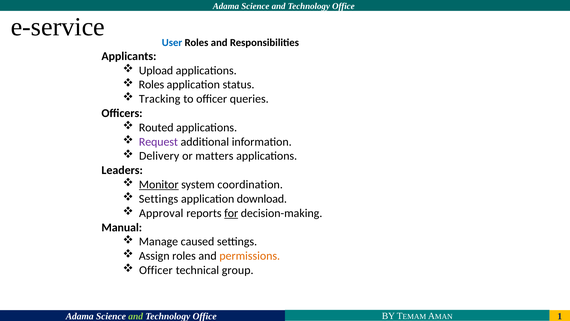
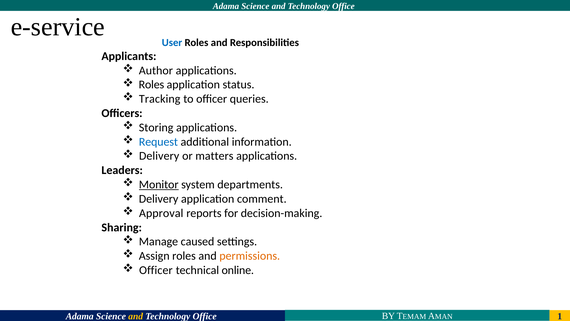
Upload: Upload -> Author (156, 70)
Routed: Routed -> Storing (156, 127)
Request colour: purple -> blue (158, 142)
coordination: coordination -> departments (250, 184)
Settings: Settings -> Delivery (159, 199)
download: download -> comment (262, 199)
for underline: present -> none (231, 213)
Manual: Manual -> Sharing (122, 227)
group: group -> online (238, 270)
and colour: light green -> yellow (136, 316)
